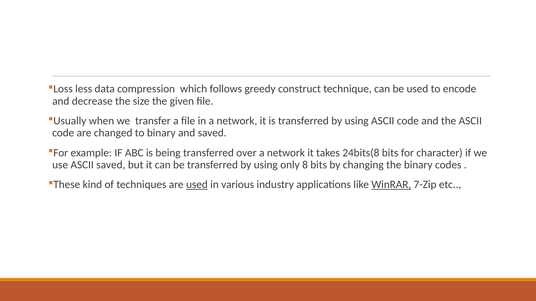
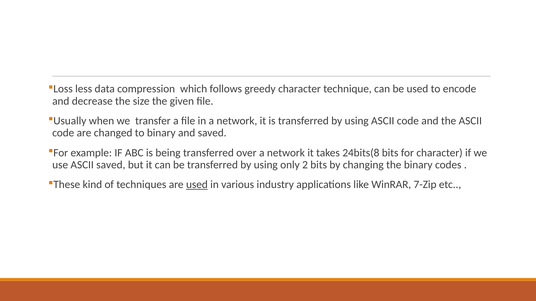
greedy construct: construct -> character (300, 89)
8: 8 -> 2 (305, 165)
WinRAR underline: present -> none (391, 185)
